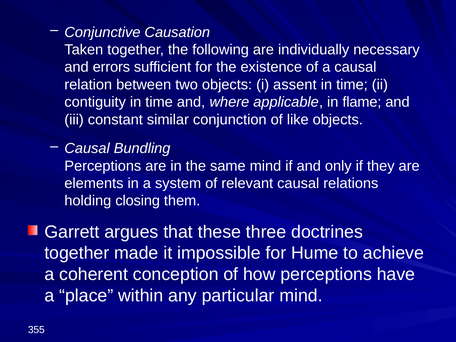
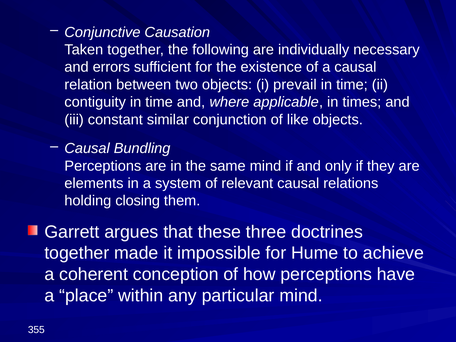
assent: assent -> prevail (295, 85)
flame: flame -> times (362, 102)
